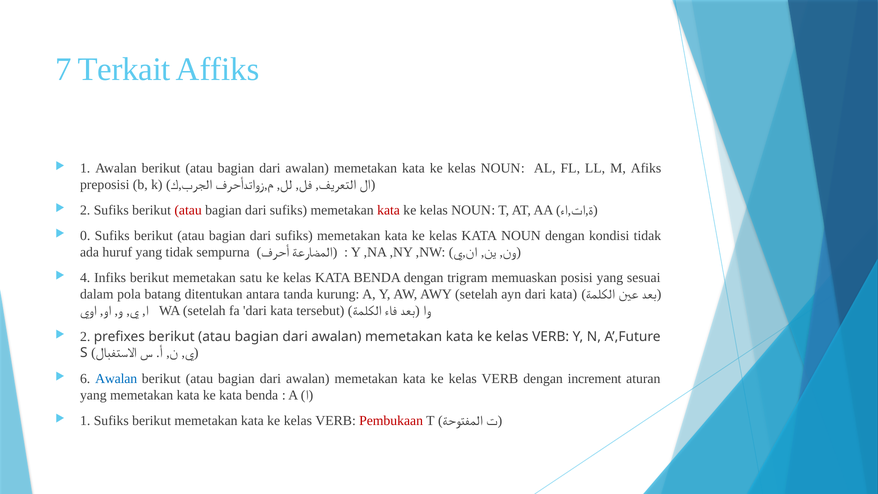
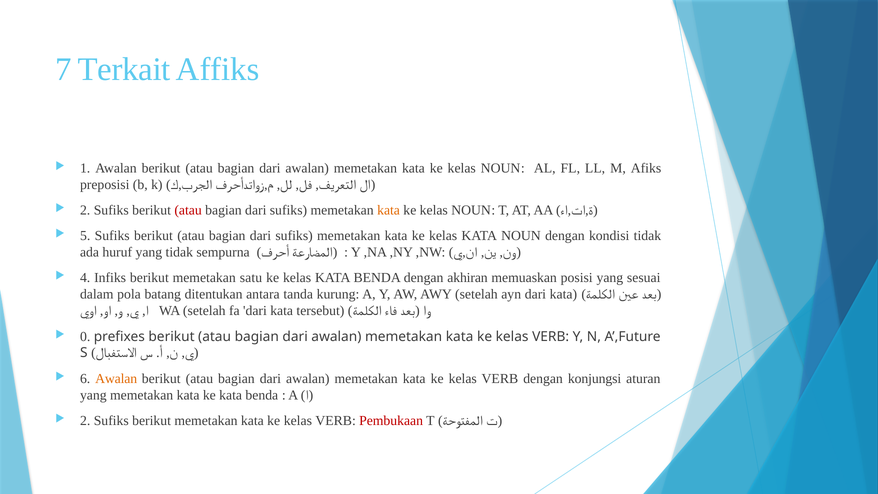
kata colour: red -> orange (389, 210)
0: 0 -> 5 (85, 236)
trigram: trigram -> akhiran (468, 278)
2: 2 -> 0 (85, 336)
Awalan colour: blue -> orange (116, 378)
increment: increment -> konjungsi (595, 378)
1: 1 -> 2 (85, 421)
